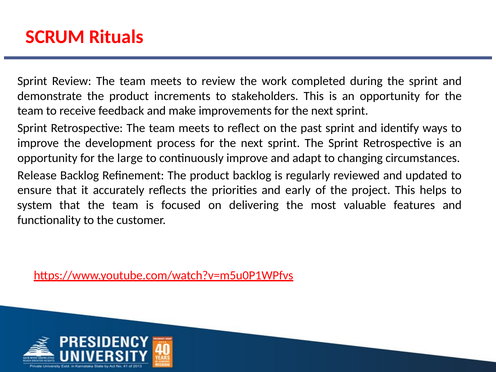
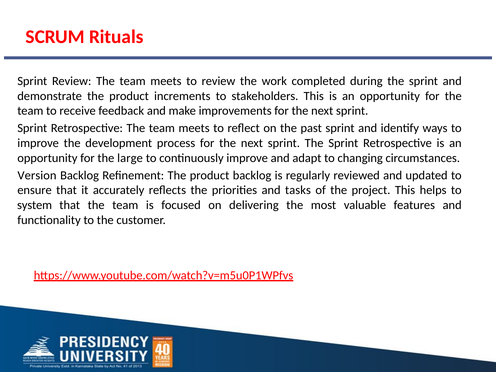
Release: Release -> Version (37, 175)
early: early -> tasks (298, 190)
